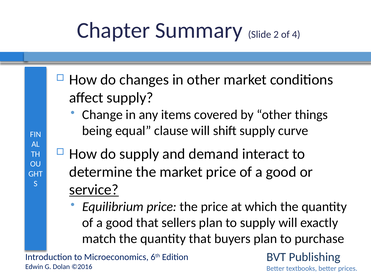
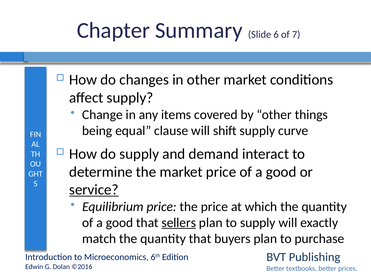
2: 2 -> 6 (276, 34)
4: 4 -> 7 (296, 34)
sellers underline: none -> present (179, 223)
